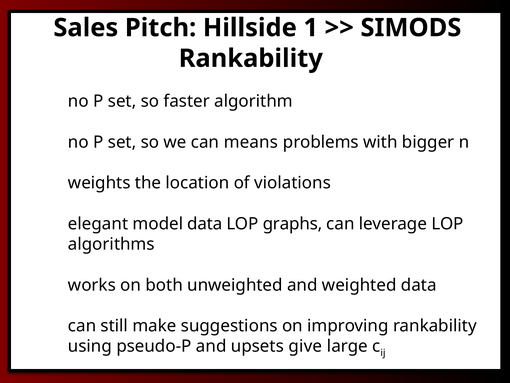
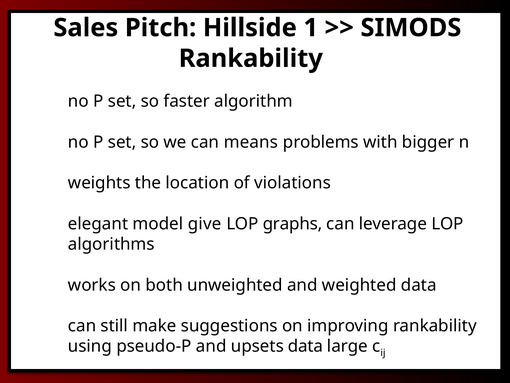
model data: data -> give (205, 224)
upsets give: give -> data (306, 346)
